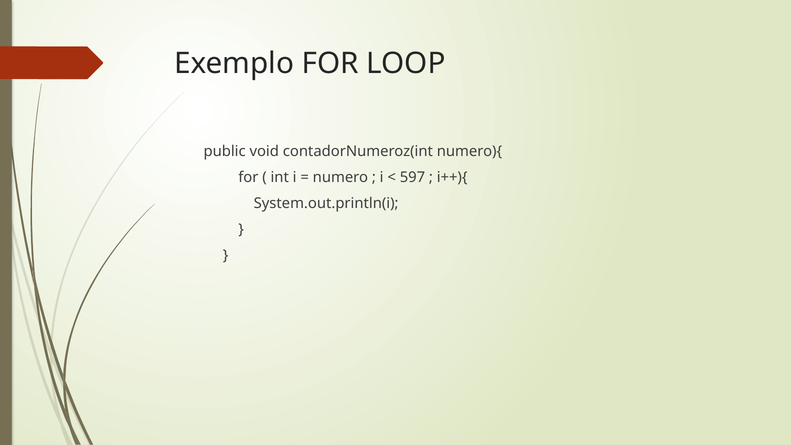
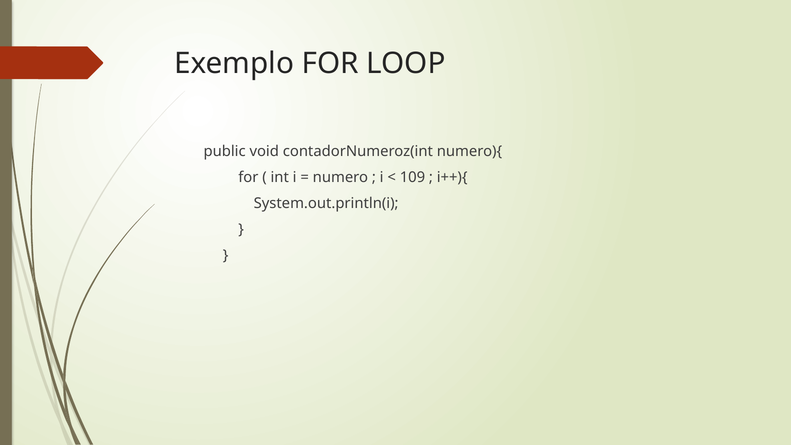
597: 597 -> 109 (412, 177)
